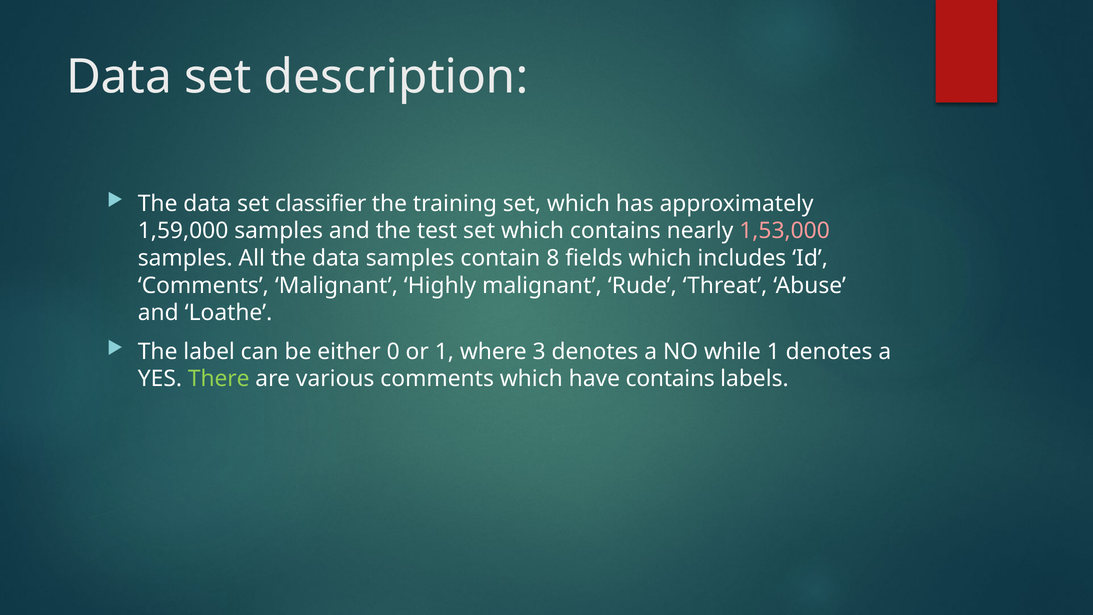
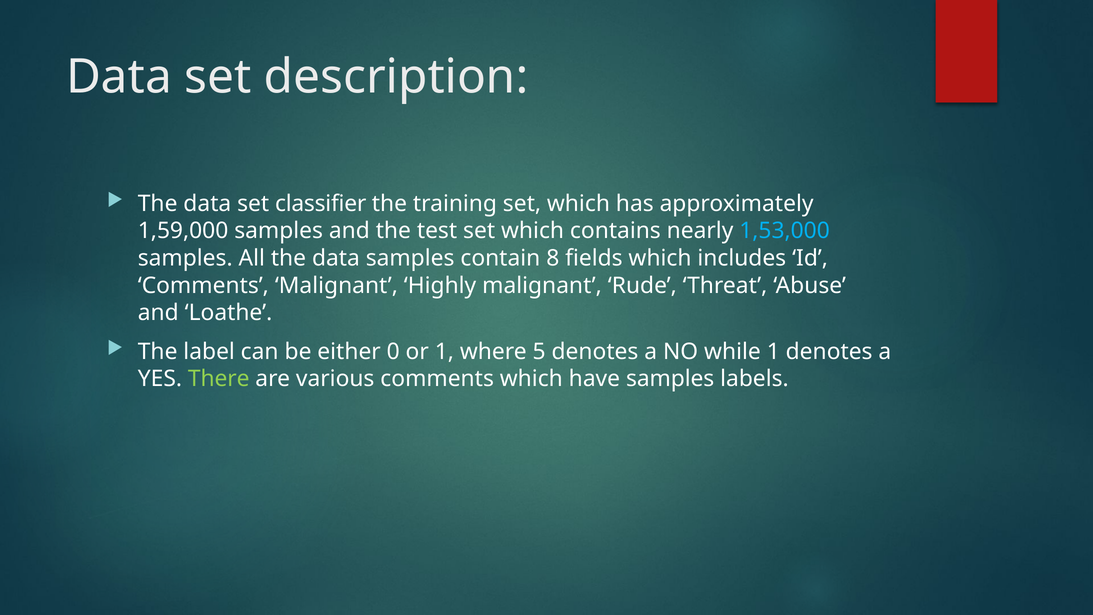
1,53,000 colour: pink -> light blue (785, 231)
3: 3 -> 5 (539, 351)
have contains: contains -> samples (670, 379)
